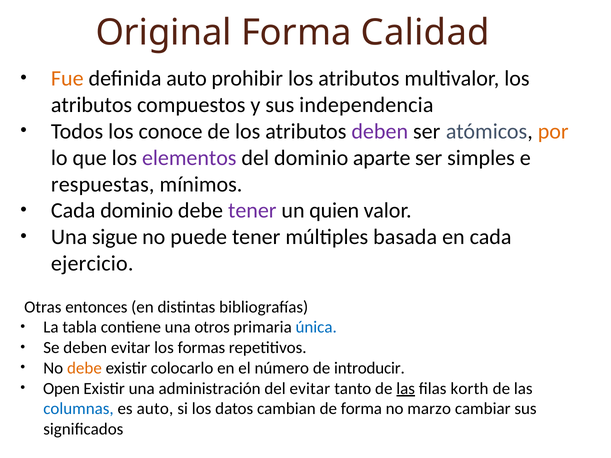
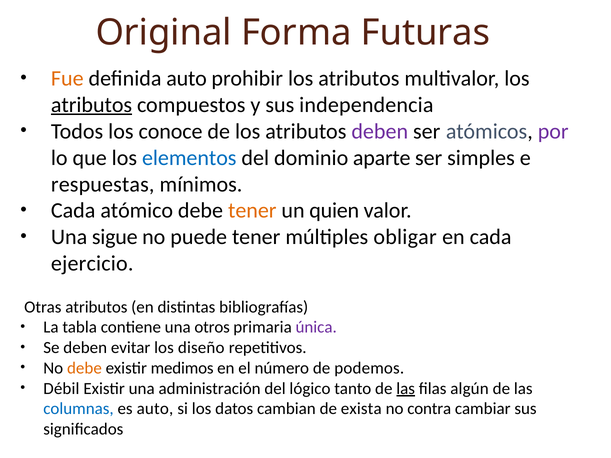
Calidad: Calidad -> Futuras (426, 33)
atributos underline: none -> present (92, 105)
por colour: orange -> purple (553, 131)
elementos colour: purple -> blue (189, 158)
Cada dominio: dominio -> atómico (137, 211)
tener colour: purple -> orange (252, 211)
basada: basada -> obligar (405, 237)
Otras entonces: entonces -> atributos (96, 307)
única colour: blue -> purple (316, 328)
formas: formas -> diseño (201, 348)
colocarlo: colocarlo -> medimos (182, 368)
introducir: introducir -> podemos (369, 368)
Open: Open -> Débil (61, 389)
del evitar: evitar -> lógico (310, 389)
korth: korth -> algún (470, 389)
de forma: forma -> exista (361, 409)
marzo: marzo -> contra (429, 409)
